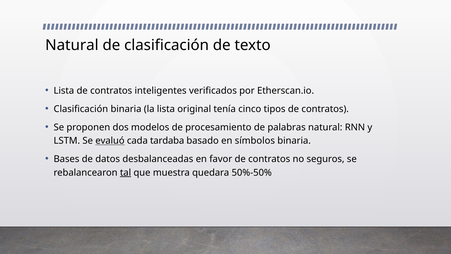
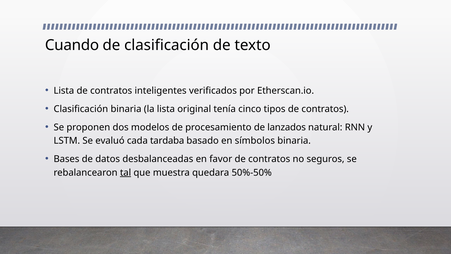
Natural: Natural -> Cuando (72, 45)
palabras: palabras -> lanzados (287, 127)
evaluó underline: present -> none (110, 141)
